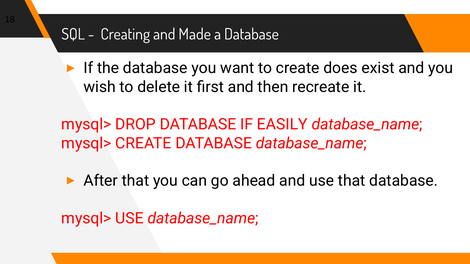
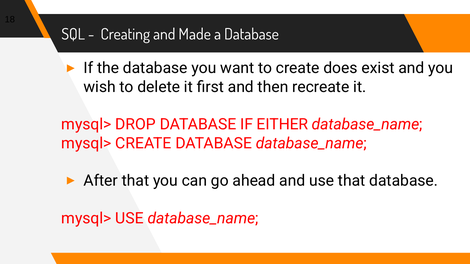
EASILY: EASILY -> EITHER (282, 125)
